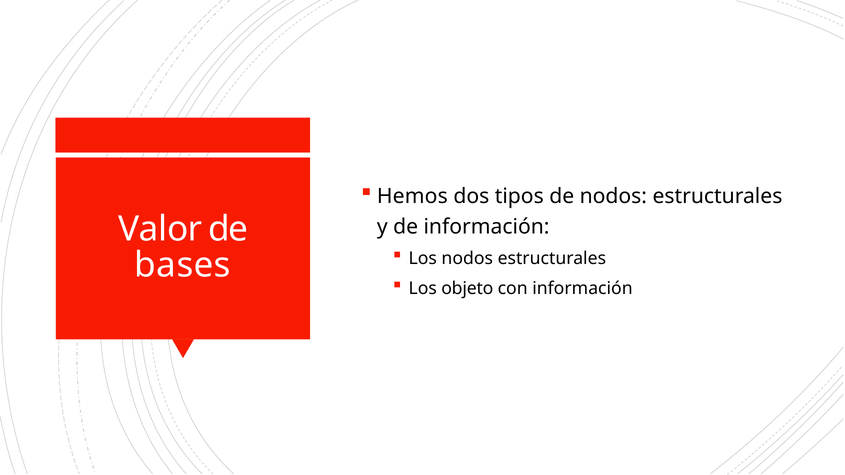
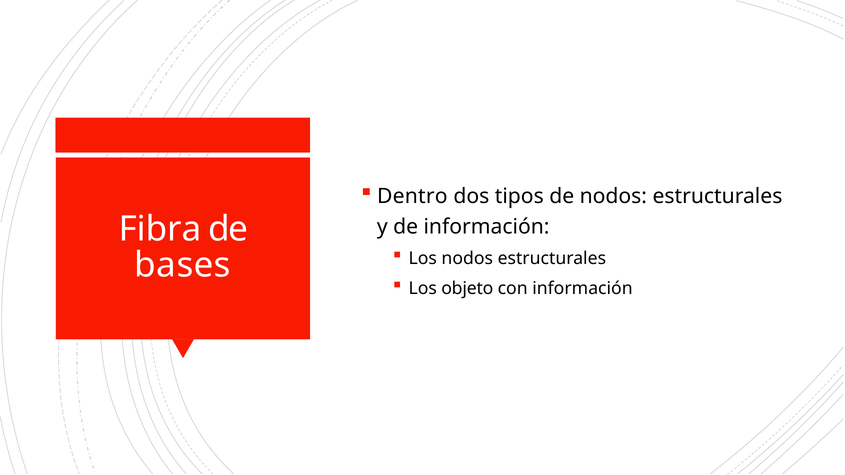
Hemos: Hemos -> Dentro (412, 197)
Valor: Valor -> Fibra (160, 229)
